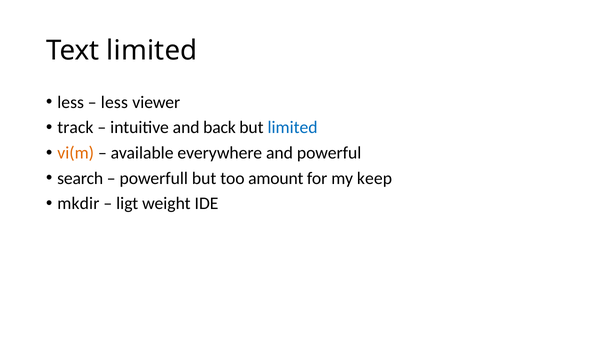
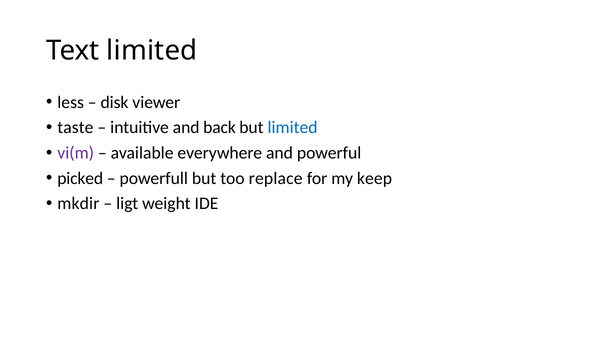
less: less -> disk (114, 102)
track: track -> taste (75, 127)
vi(m colour: orange -> purple (76, 153)
search: search -> picked (80, 178)
amount: amount -> replace (276, 178)
